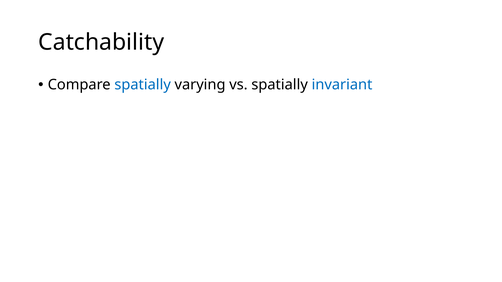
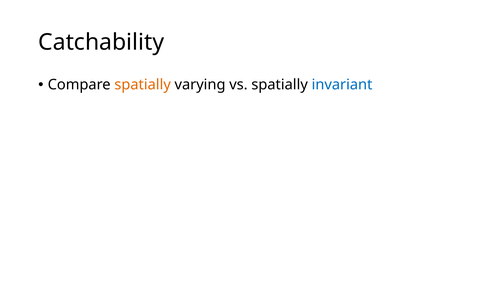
spatially colour: blue -> orange (143, 85)
